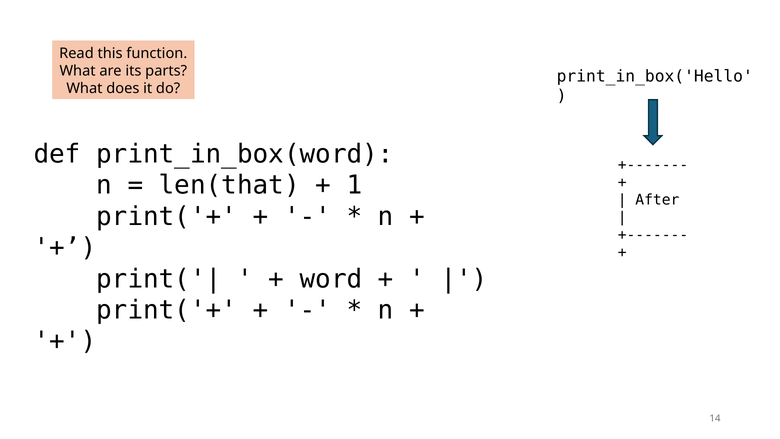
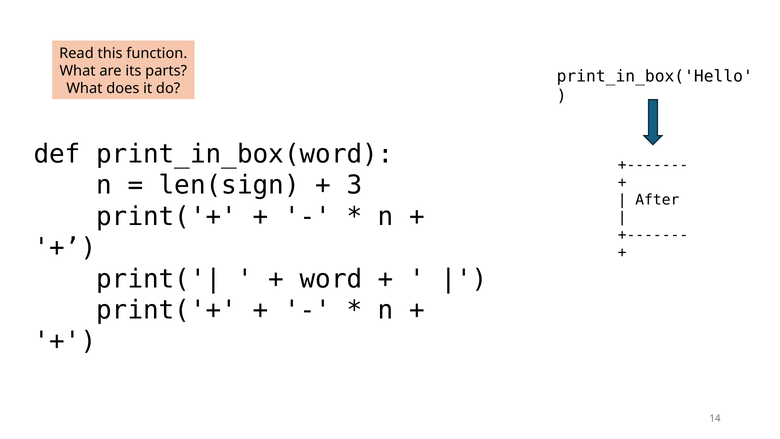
len(that: len(that -> len(sign (229, 185)
1: 1 -> 3 (354, 185)
